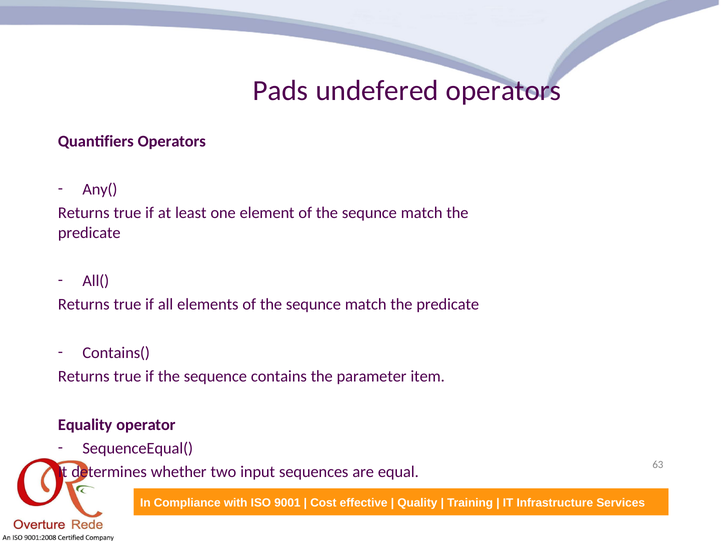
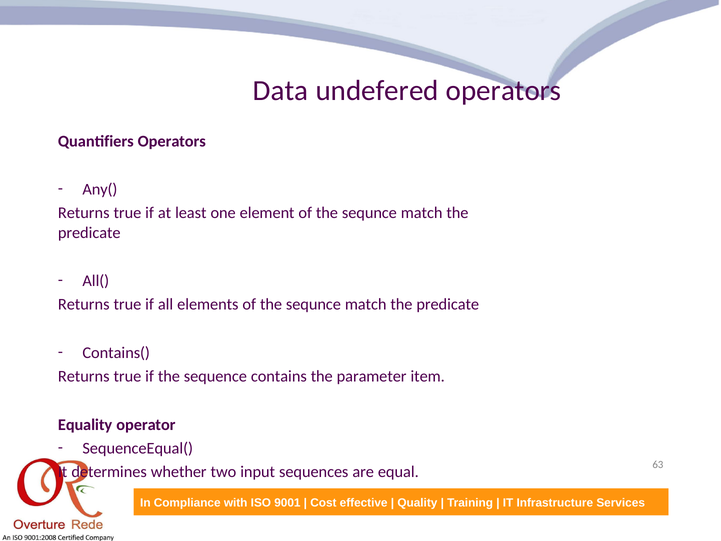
Pads: Pads -> Data (281, 90)
